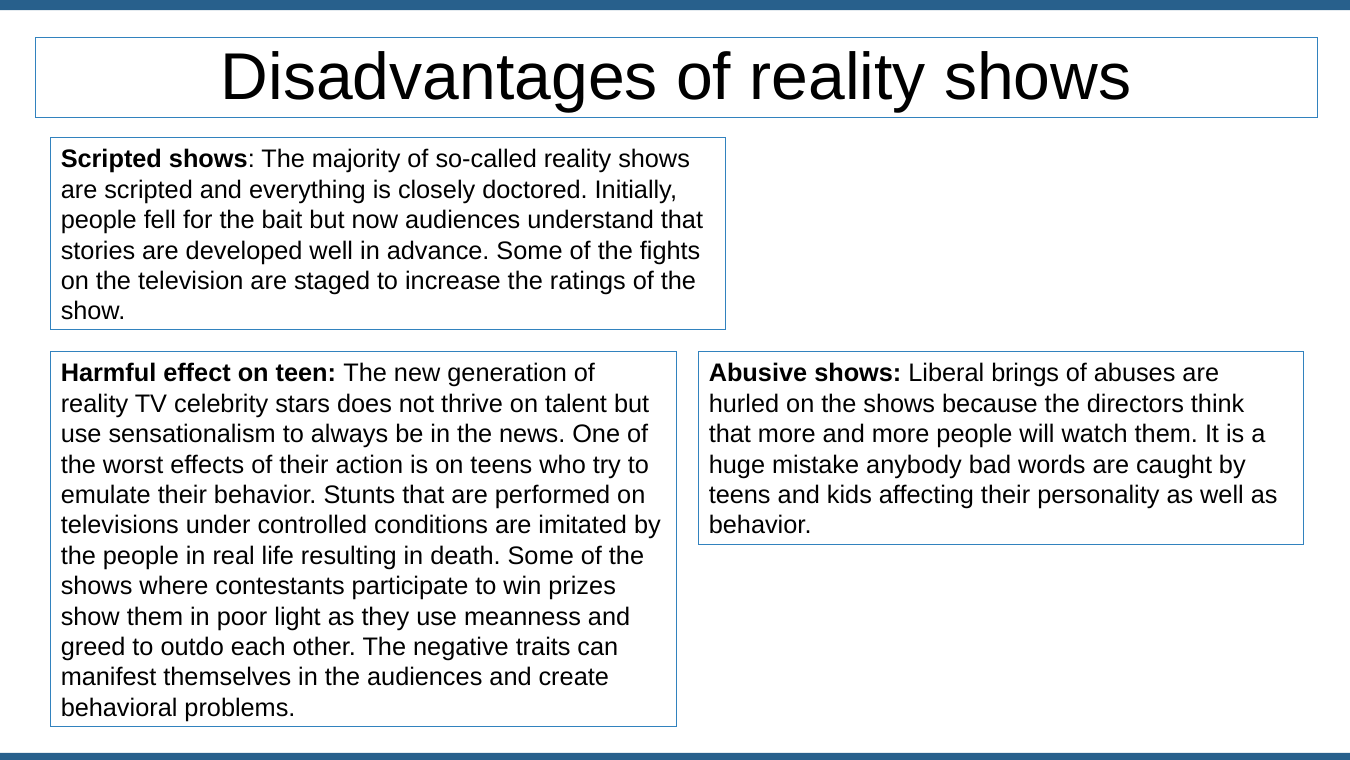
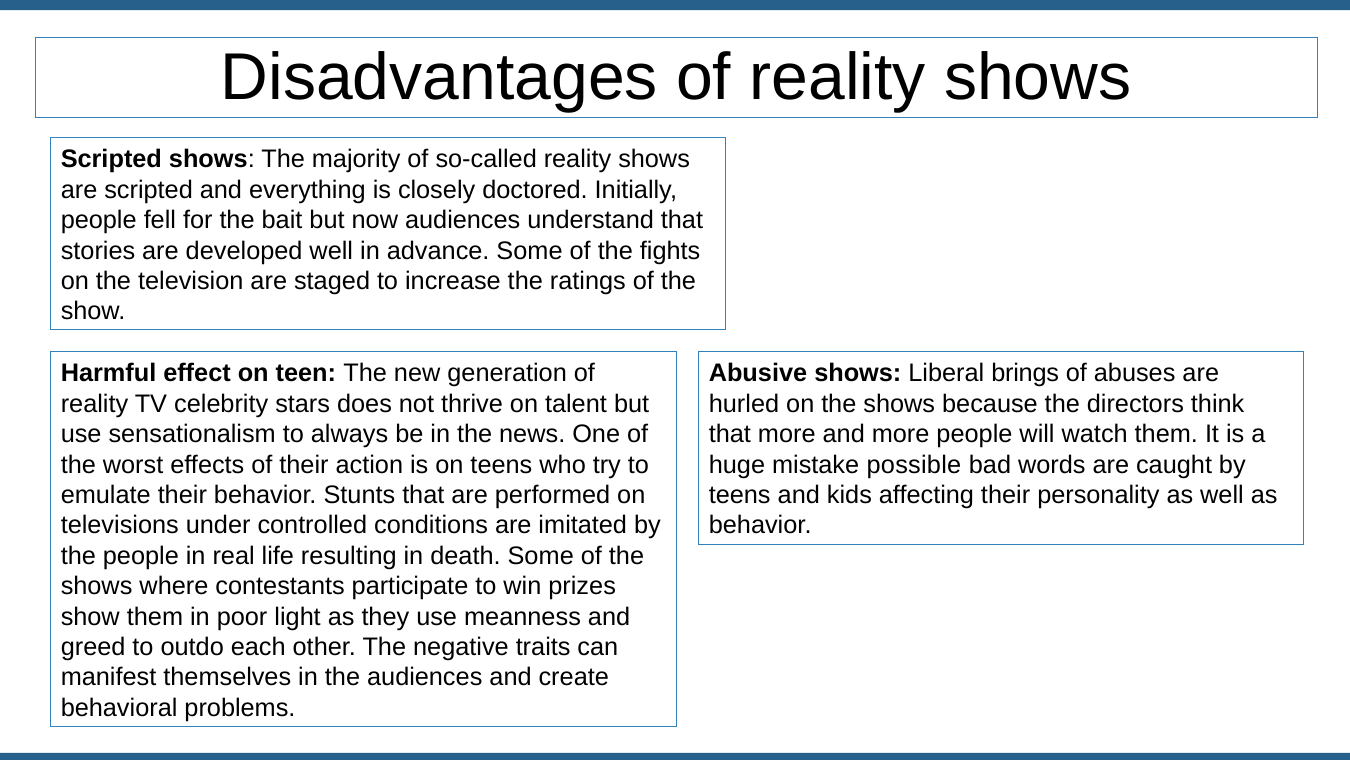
anybody: anybody -> possible (914, 464)
